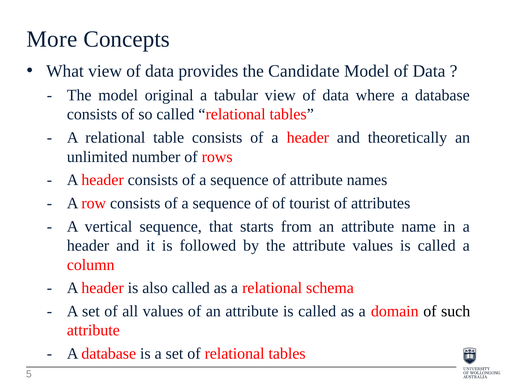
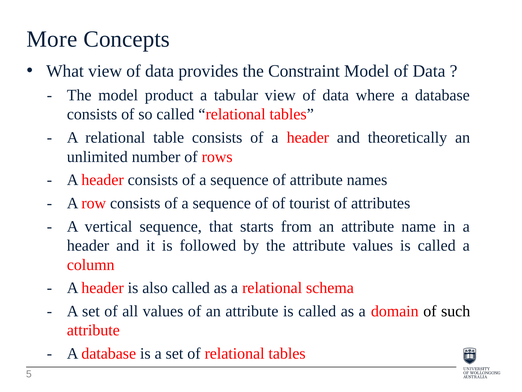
Candidate: Candidate -> Constraint (304, 71)
original: original -> product (169, 95)
